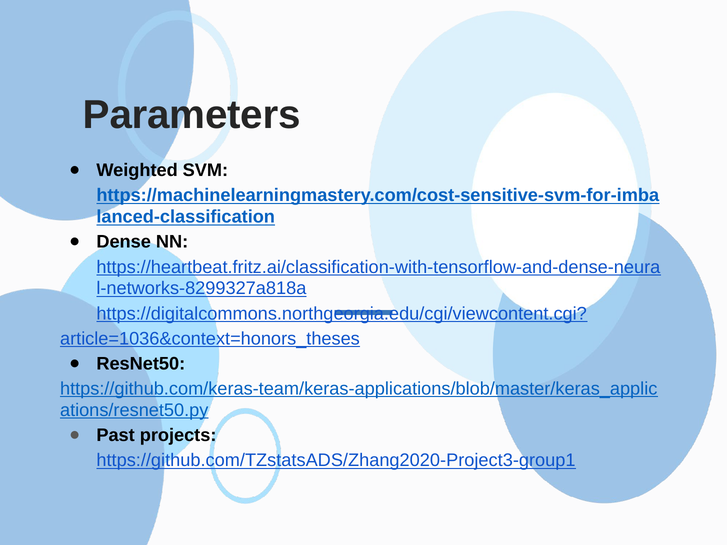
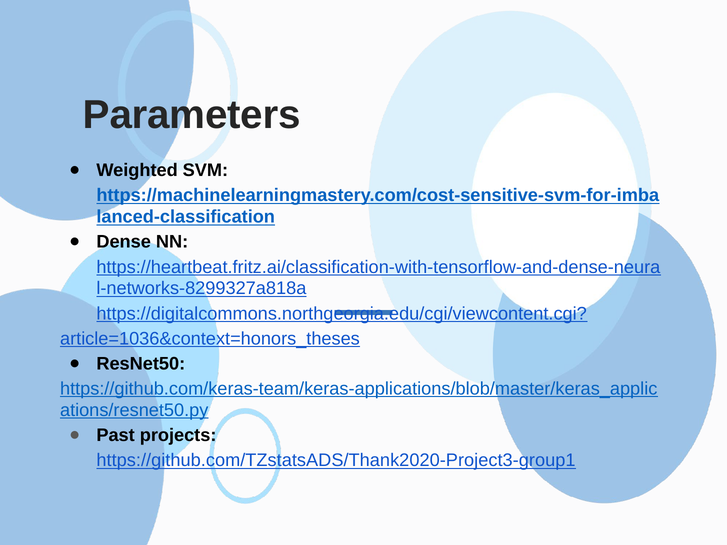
https://github.com/TZstatsADS/Zhang2020-Project3-group1: https://github.com/TZstatsADS/Zhang2020-Project3-group1 -> https://github.com/TZstatsADS/Thank2020-Project3-group1 (336, 460)
